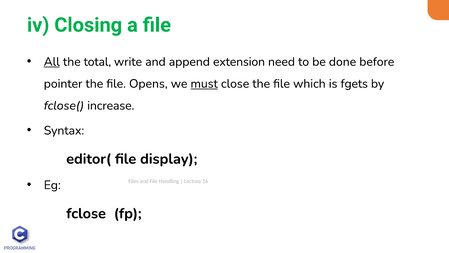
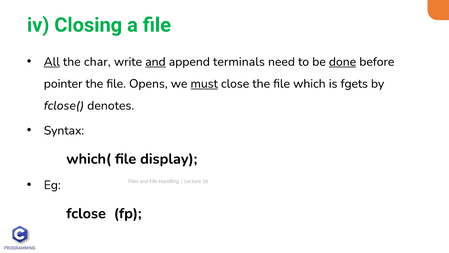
total: total -> char (97, 62)
and underline: none -> present (155, 62)
extension: extension -> terminals (239, 62)
done underline: none -> present (343, 62)
increase: increase -> denotes (111, 105)
editor(: editor( -> which( (89, 159)
